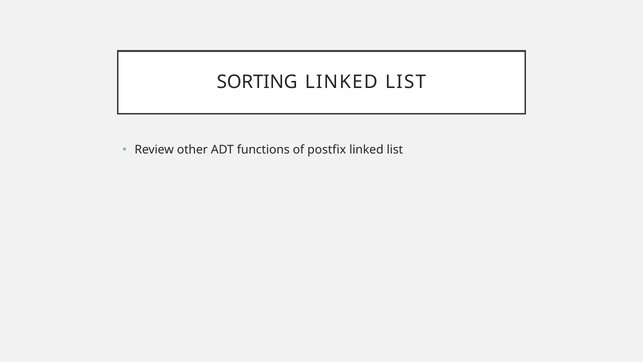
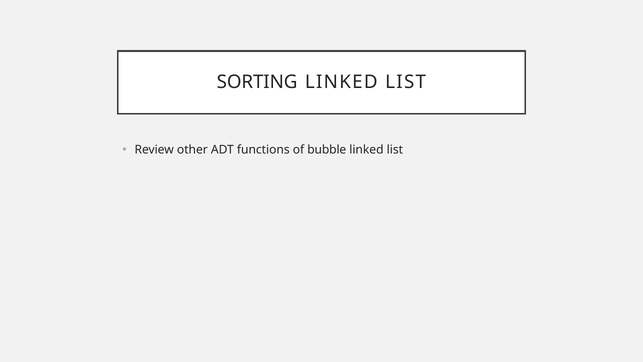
postfix: postfix -> bubble (327, 150)
